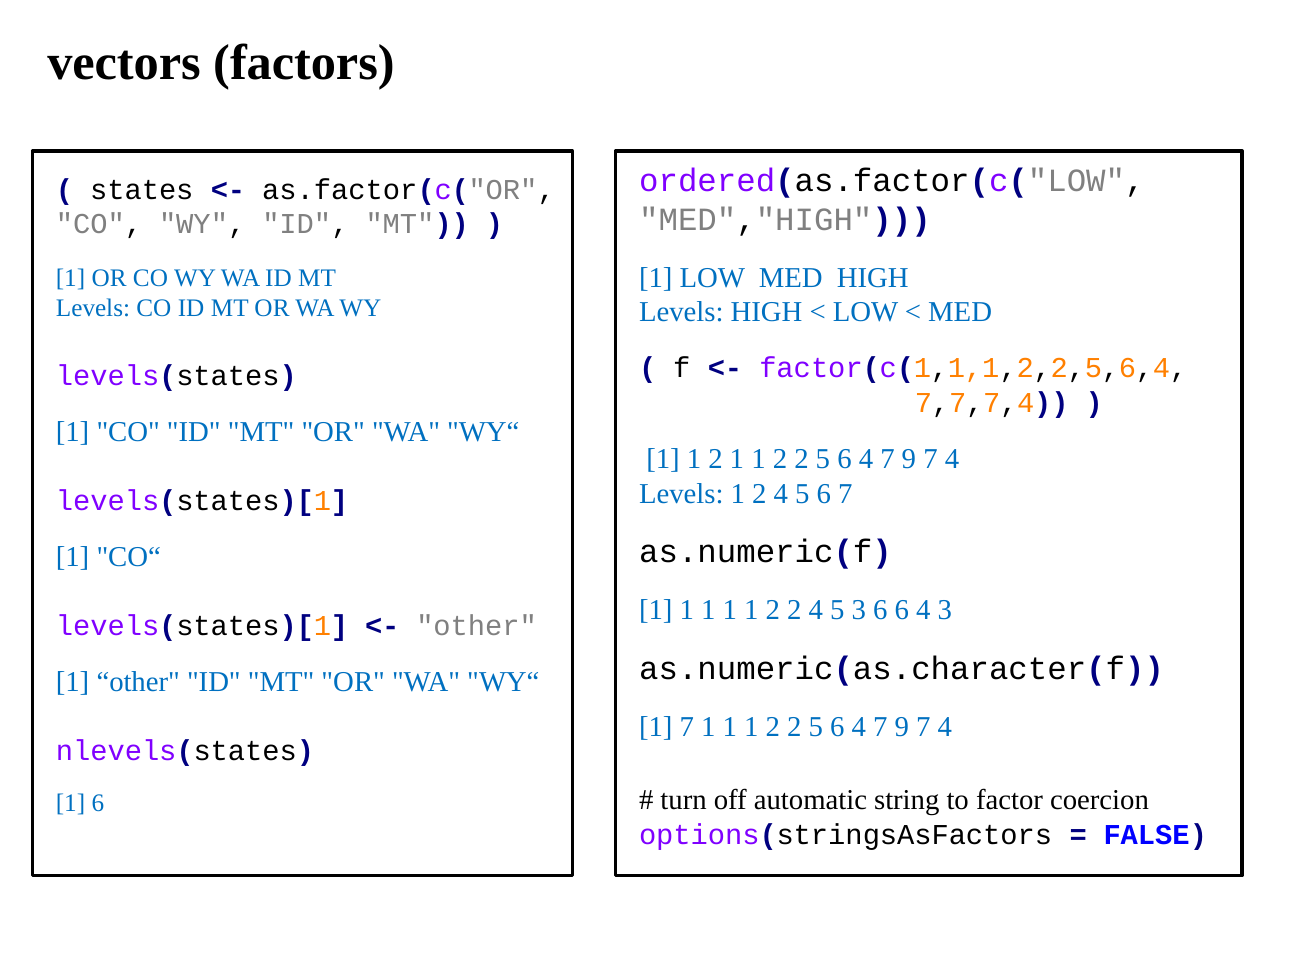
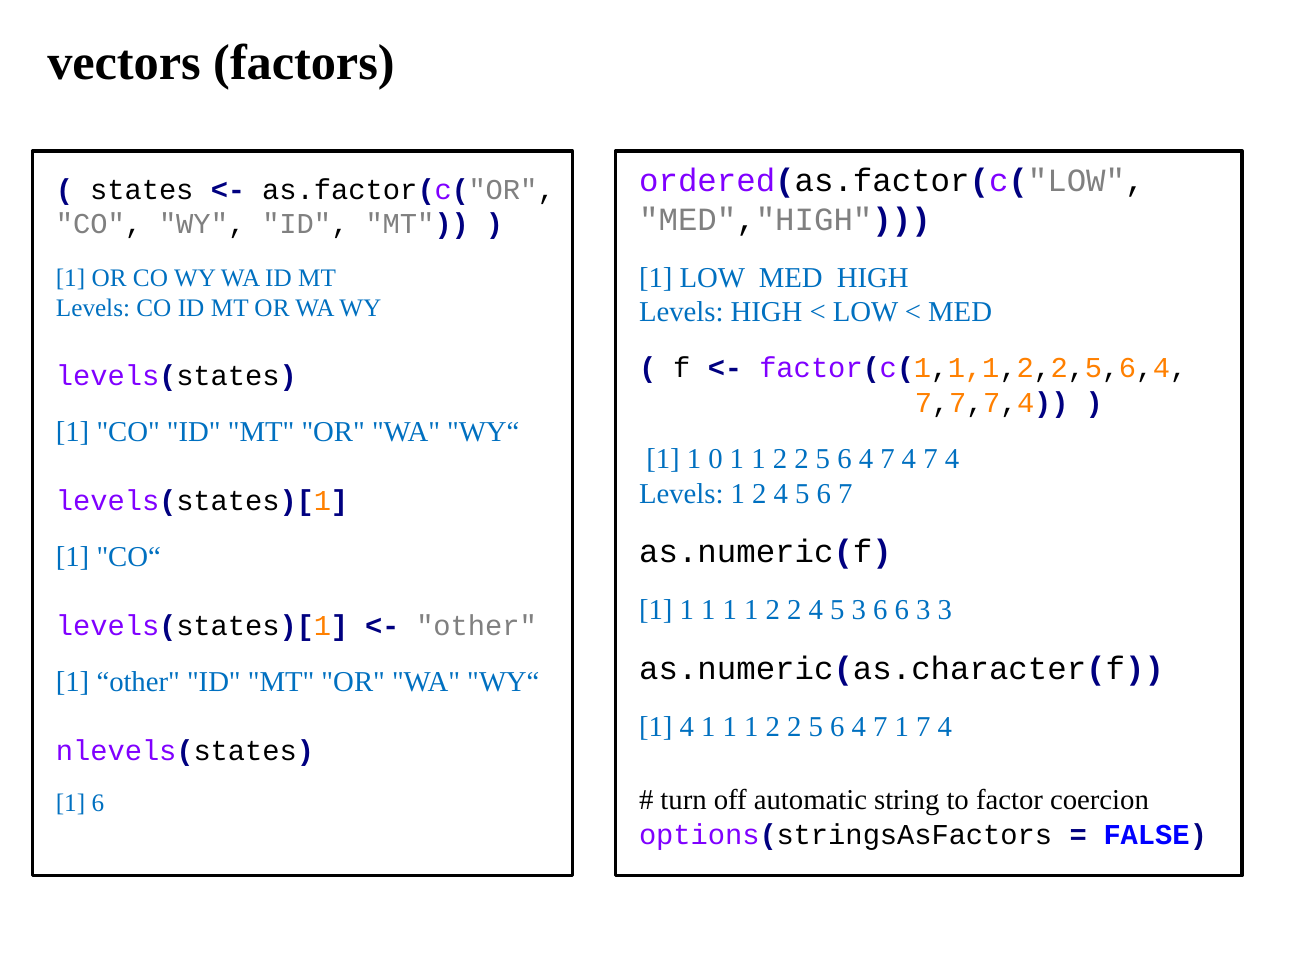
2: 2 -> 0 (716, 459)
9: 9 -> 4 (909, 459)
6 6 4: 4 -> 3 (923, 610)
1 7: 7 -> 4 (687, 727)
9: 9 -> 1 (902, 727)
